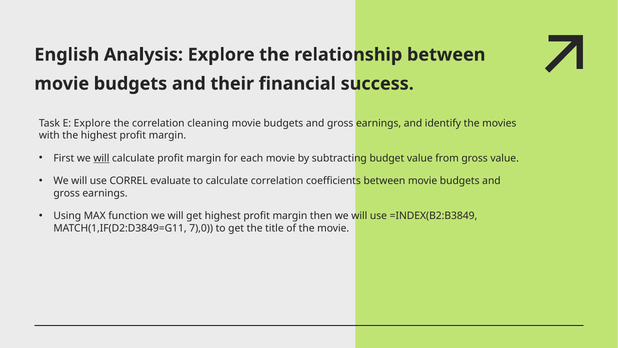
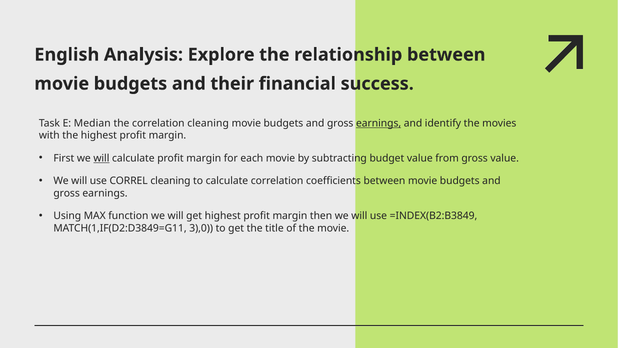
E Explore: Explore -> Median (92, 123)
earnings underline: none -> present (379, 123)
CORREL evaluate: evaluate -> cleaning (170, 181)
7),0: 7),0 -> 3),0 (201, 228)
